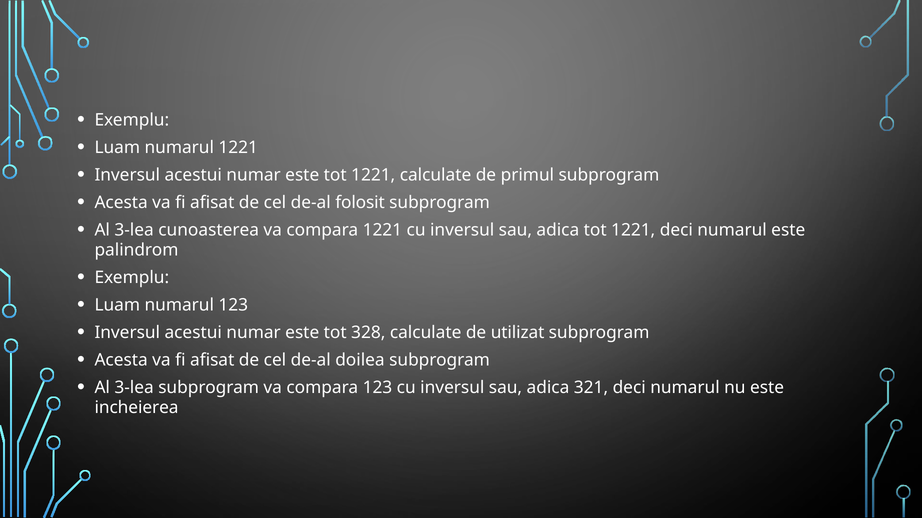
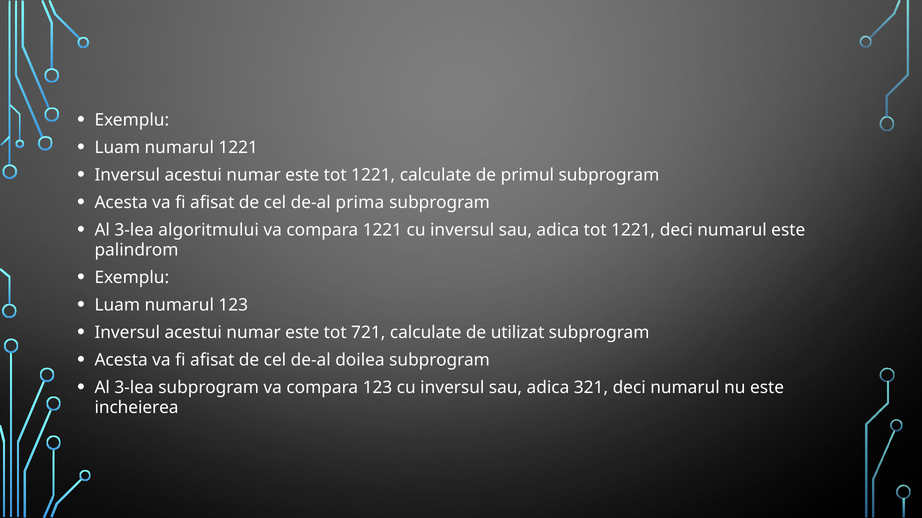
folosit: folosit -> prima (360, 203)
cunoasterea: cunoasterea -> algoritmului (209, 230)
328: 328 -> 721 (368, 333)
